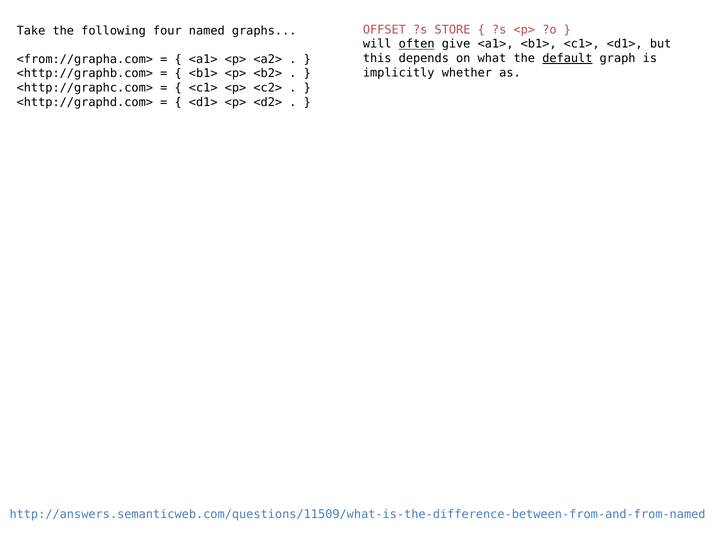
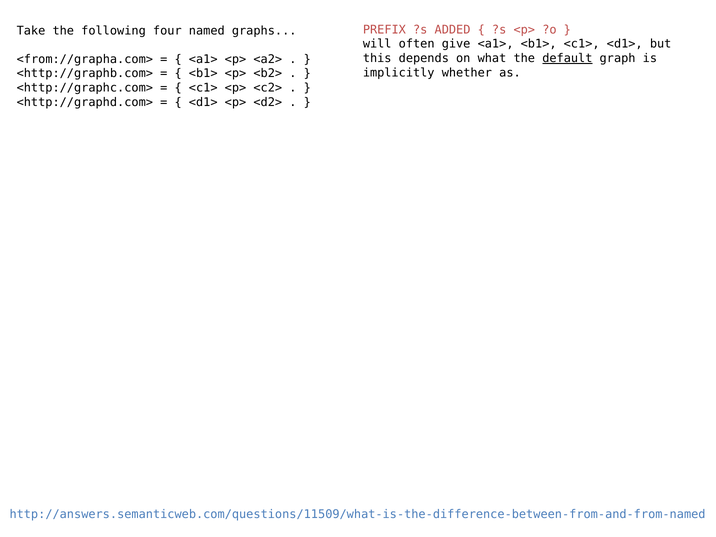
OFFSET: OFFSET -> PREFIX (384, 30)
STORE: STORE -> ADDED (453, 30)
often underline: present -> none (417, 44)
